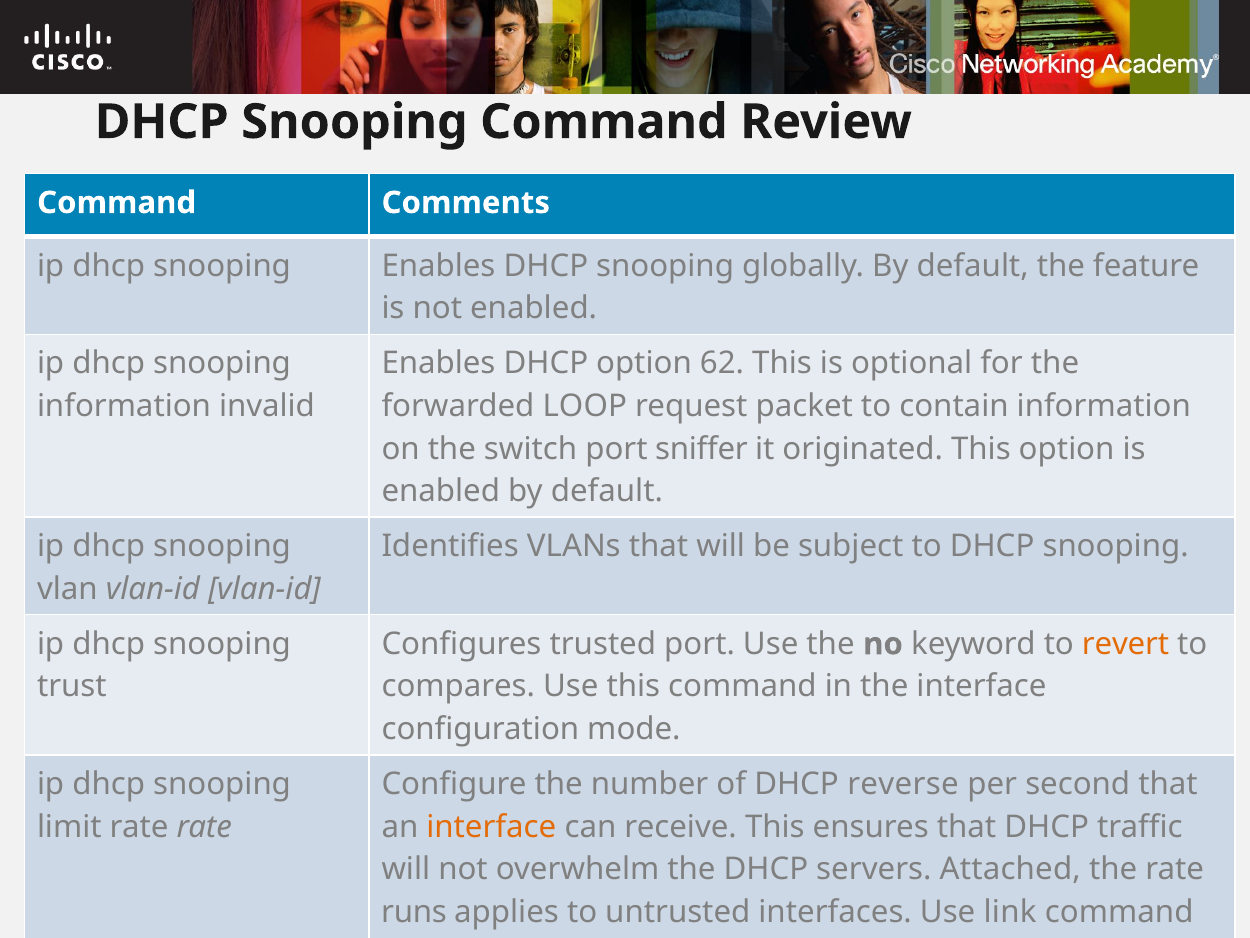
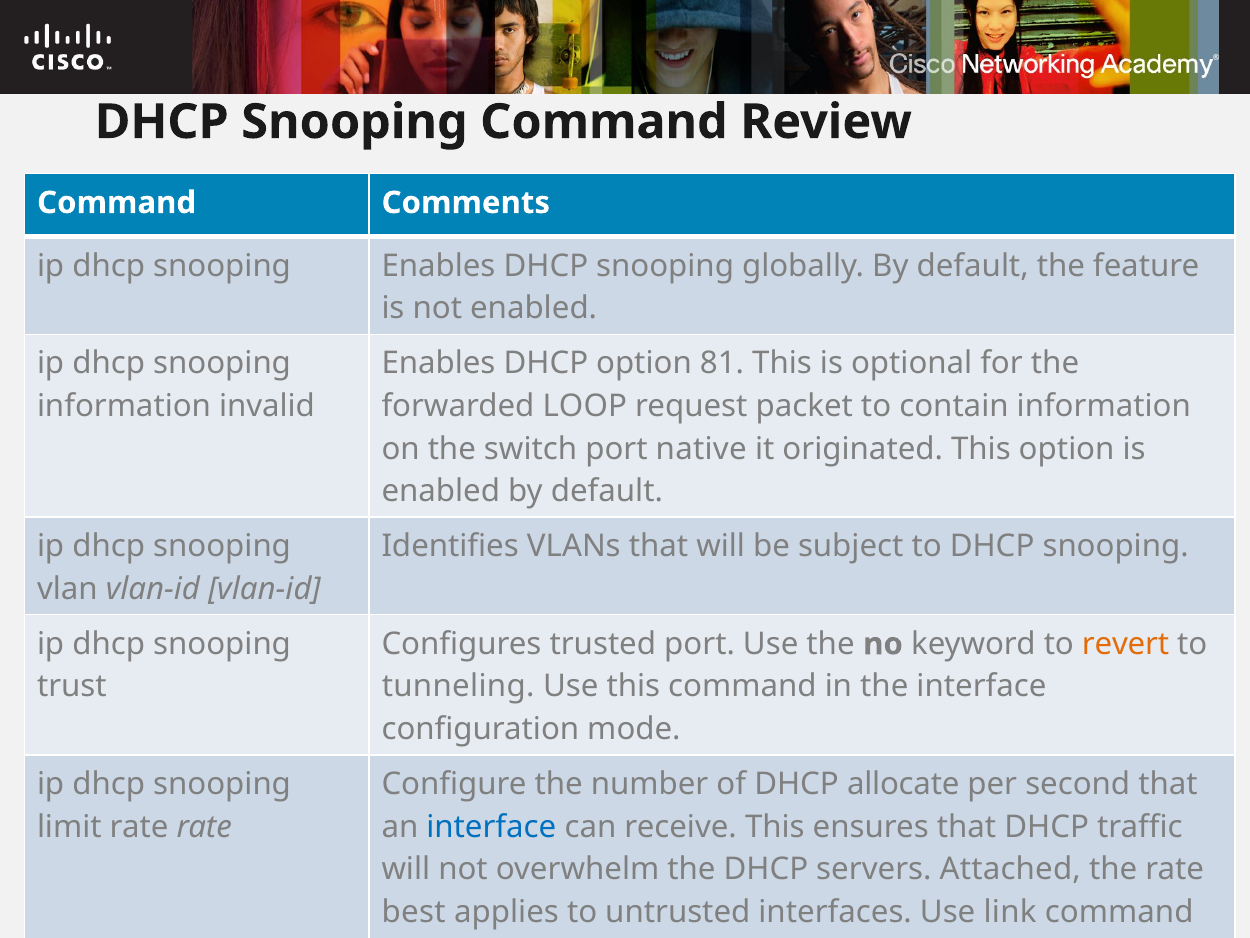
62: 62 -> 81 (722, 363)
sniffer: sniffer -> native (701, 448)
compares: compares -> tunneling (458, 686)
reverse: reverse -> allocate (903, 784)
interface colour: orange -> blue (491, 826)
runs: runs -> best (414, 911)
